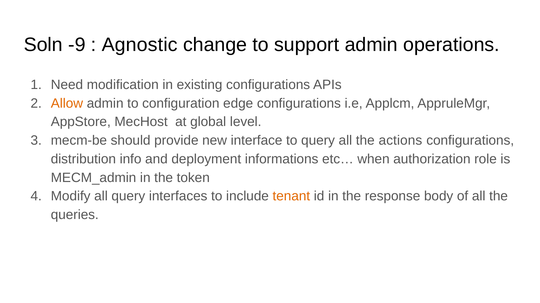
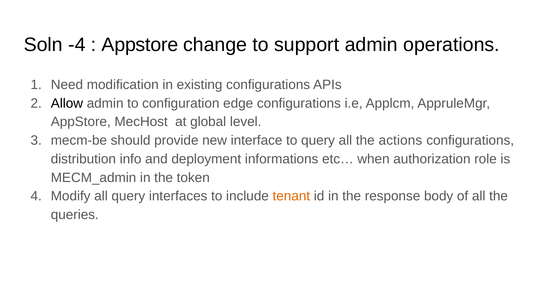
-9: -9 -> -4 (77, 45)
Agnostic: Agnostic -> Appstore (140, 45)
Allow colour: orange -> black (67, 104)
